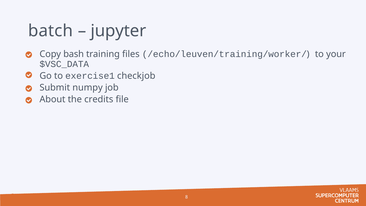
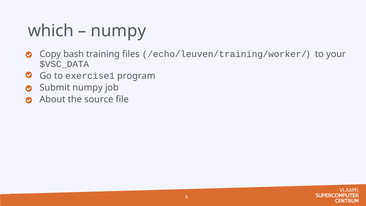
batch: batch -> which (51, 31)
jupyter: jupyter -> numpy (118, 31)
checkjob: checkjob -> program (136, 76)
credits: credits -> source (99, 99)
